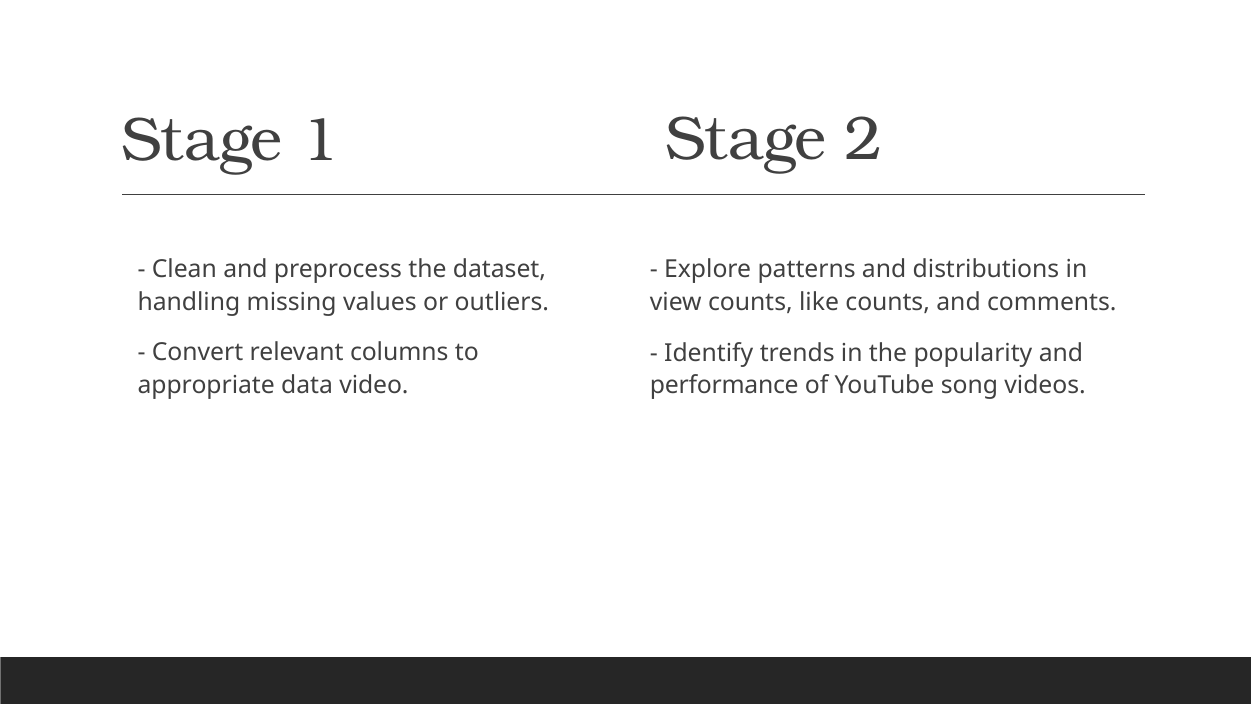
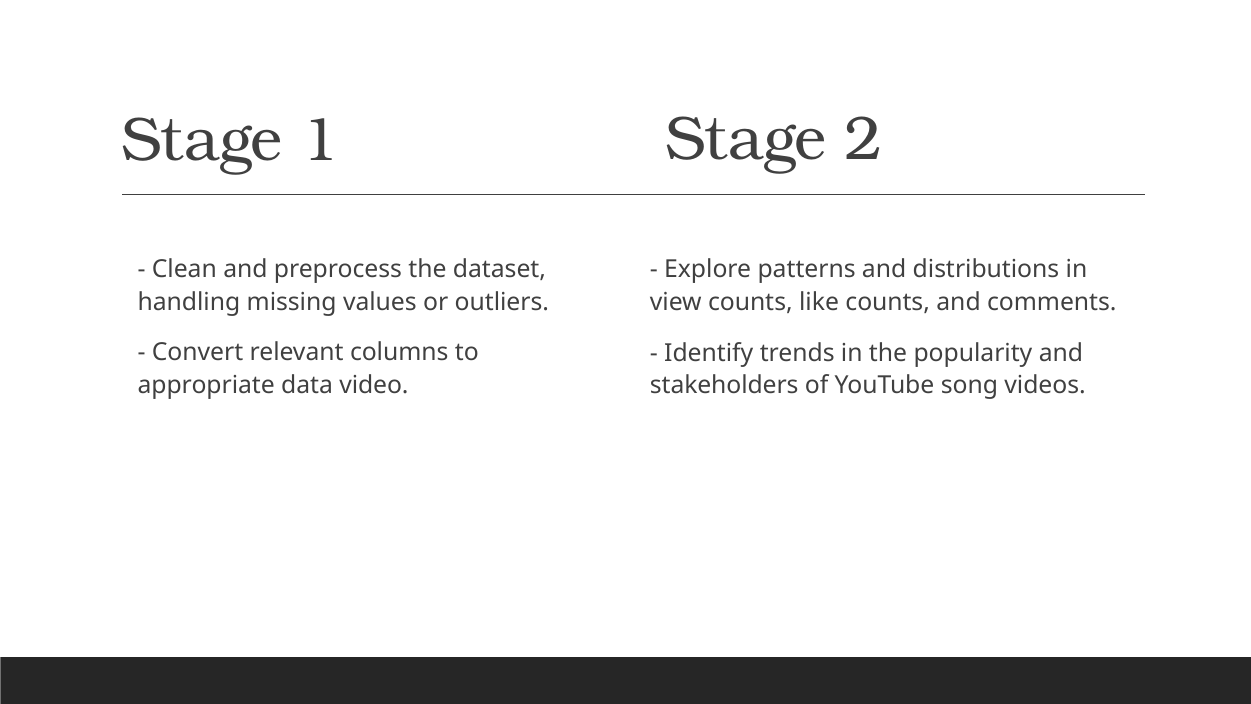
performance: performance -> stakeholders (724, 385)
